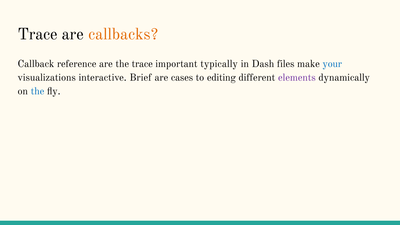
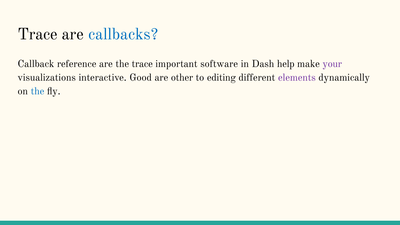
callbacks colour: orange -> blue (123, 34)
typically: typically -> software (219, 64)
files: files -> help (286, 64)
your colour: blue -> purple (332, 64)
Brief: Brief -> Good (141, 78)
cases: cases -> other (182, 78)
